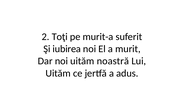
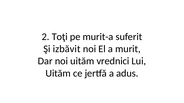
iubirea: iubirea -> izbăvit (67, 49)
noastră: noastră -> vrednici (113, 61)
